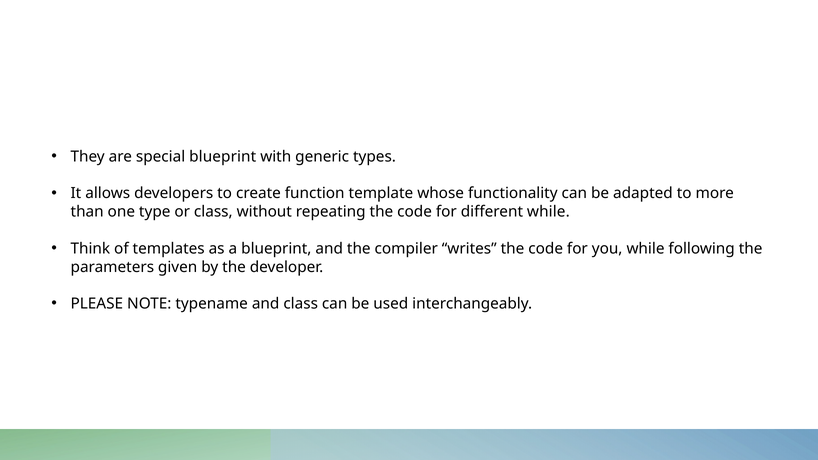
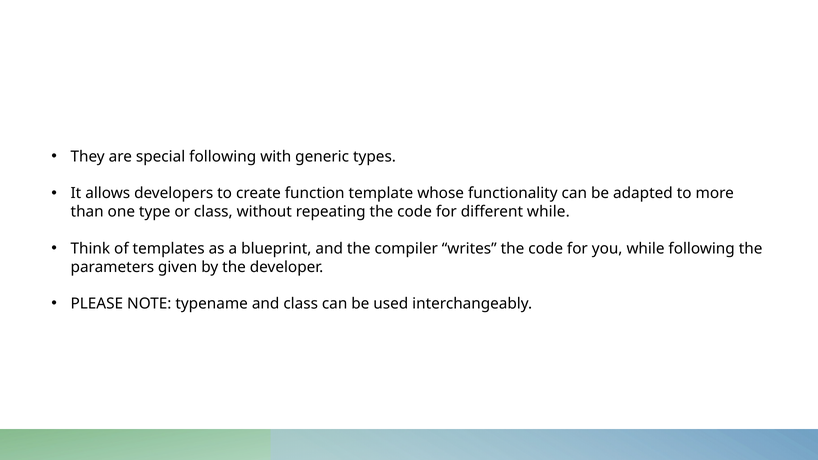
special blueprint: blueprint -> following (223, 157)
